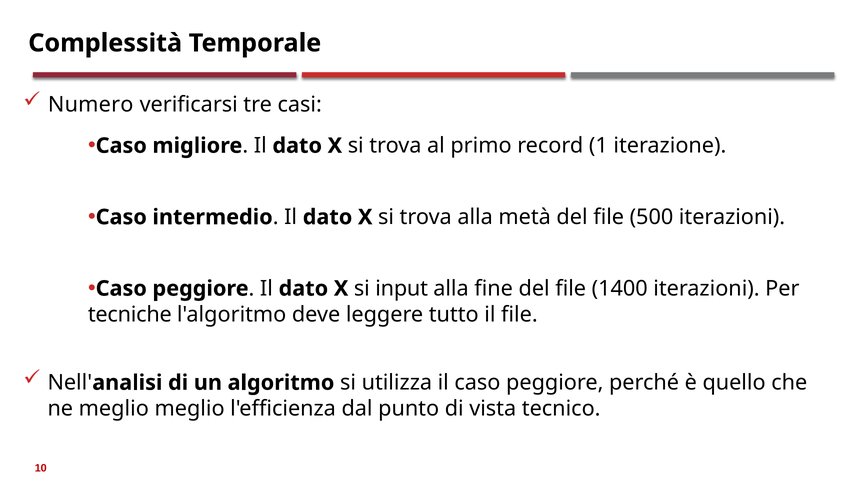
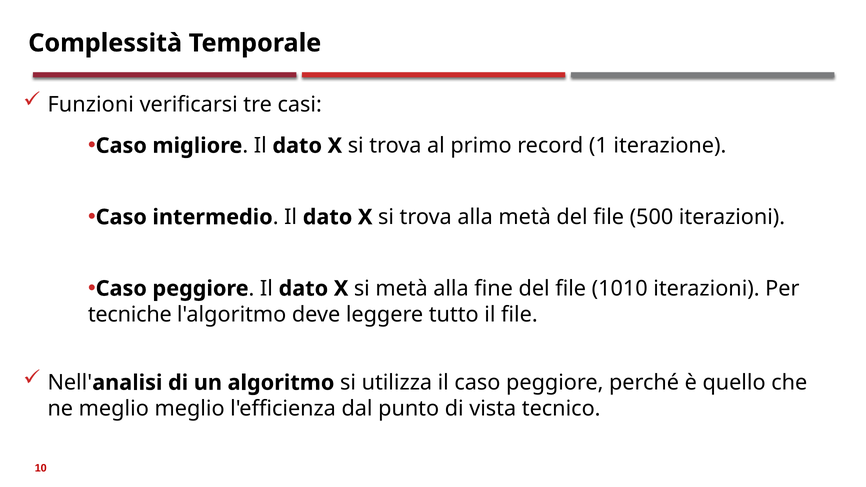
Numero: Numero -> Funzioni (91, 105)
si input: input -> metà (402, 289)
1400: 1400 -> 1010 (620, 289)
